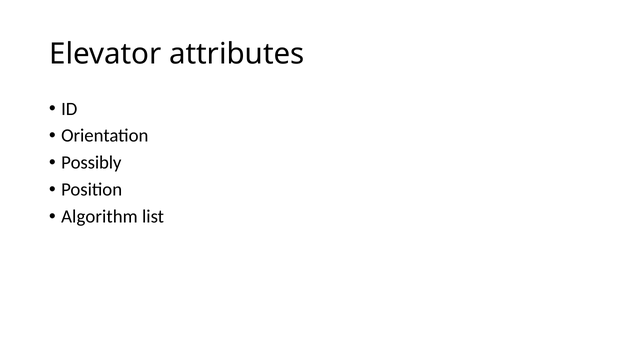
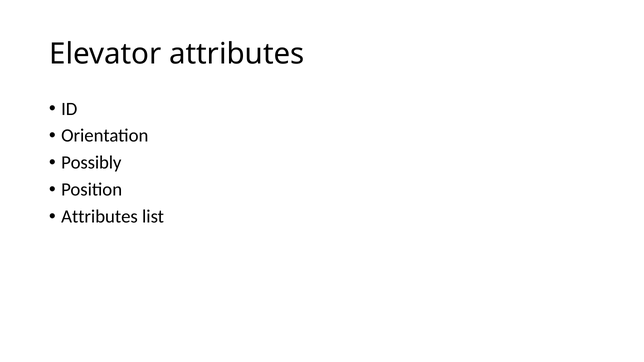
Algorithm: Algorithm -> Attributes (100, 217)
